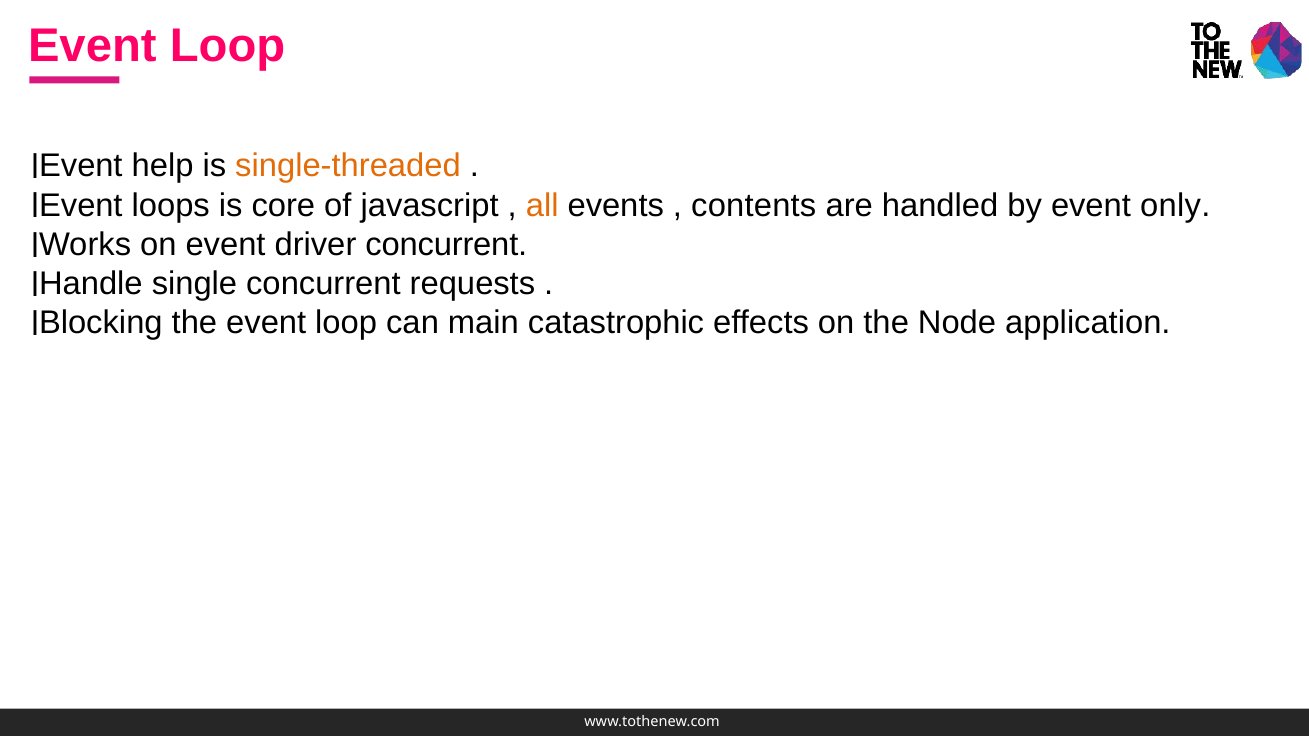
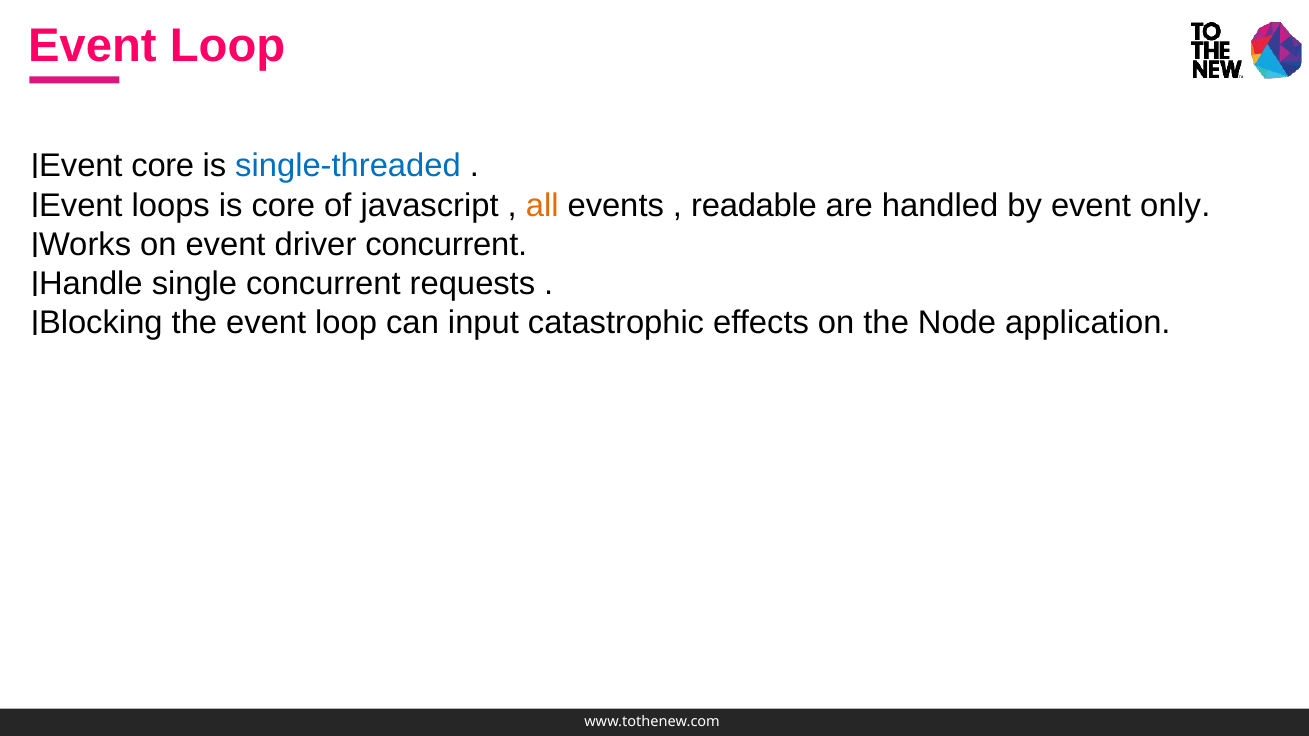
Event help: help -> core (163, 166)
single-threaded colour: orange -> blue (348, 166)
contents: contents -> readable (754, 205)
main: main -> input (483, 323)
